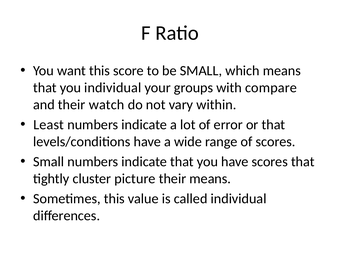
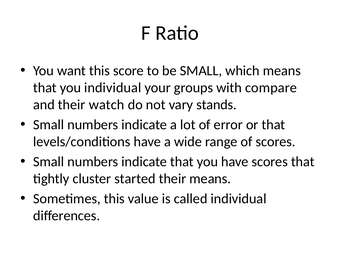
within: within -> stands (216, 105)
Least: Least -> Small (49, 125)
picture: picture -> started (135, 179)
